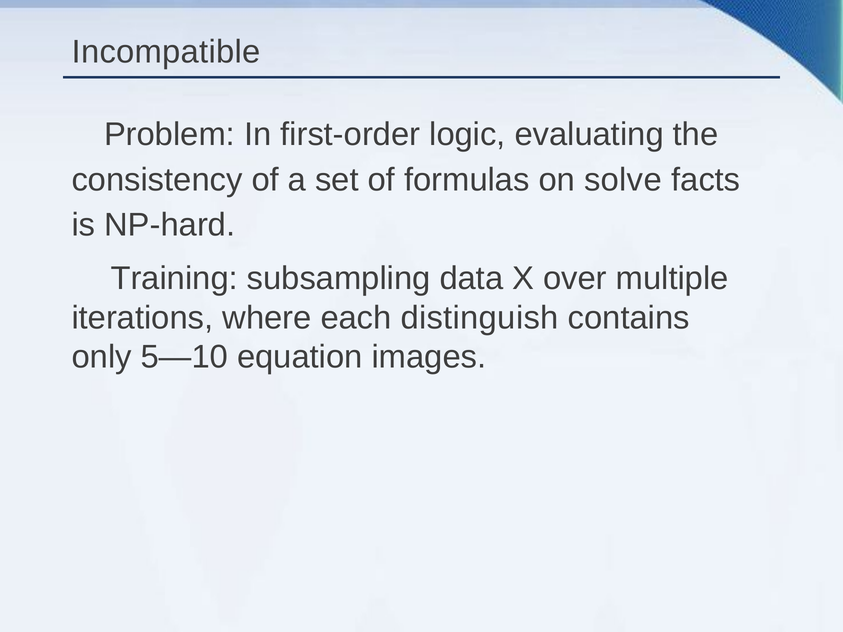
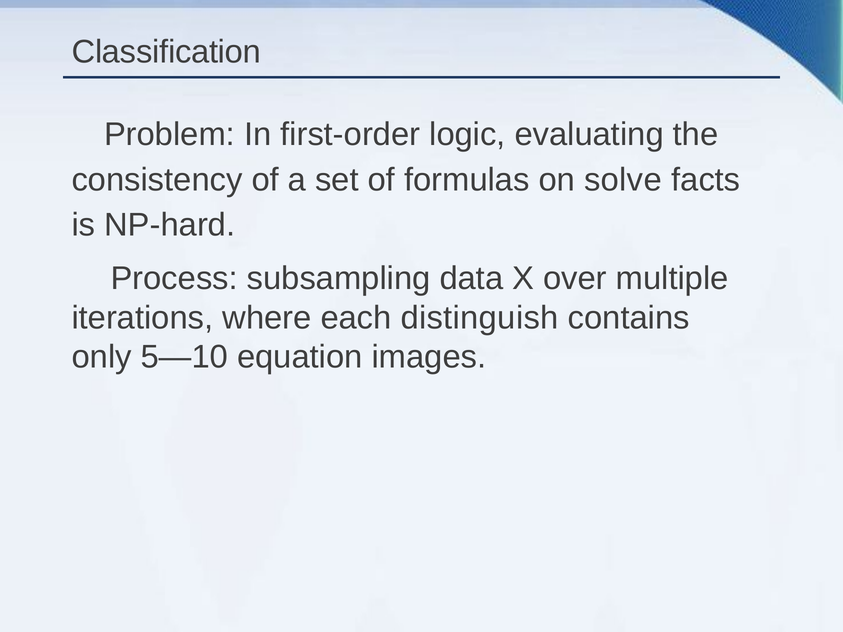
Incompatible: Incompatible -> Classiﬁcation (166, 52)
Training: Training -> Process (174, 278)
